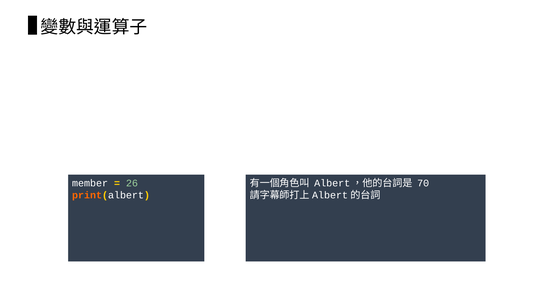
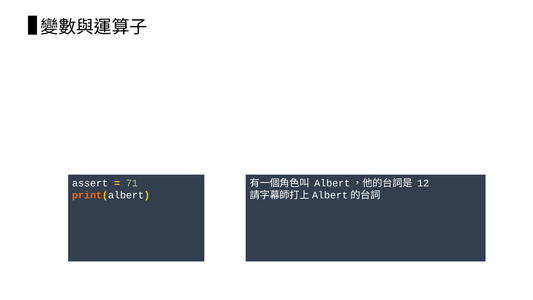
70: 70 -> 12 (423, 183)
member: member -> assert (90, 183)
26: 26 -> 71 (132, 183)
